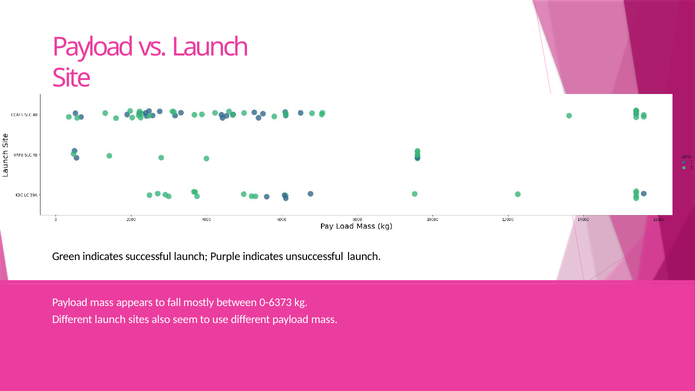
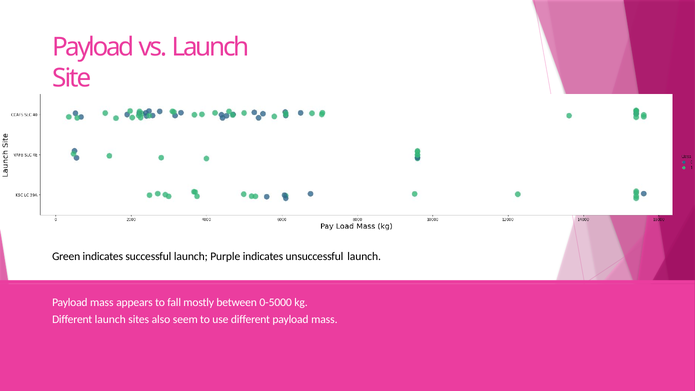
0-6373: 0-6373 -> 0-5000 (276, 302)
